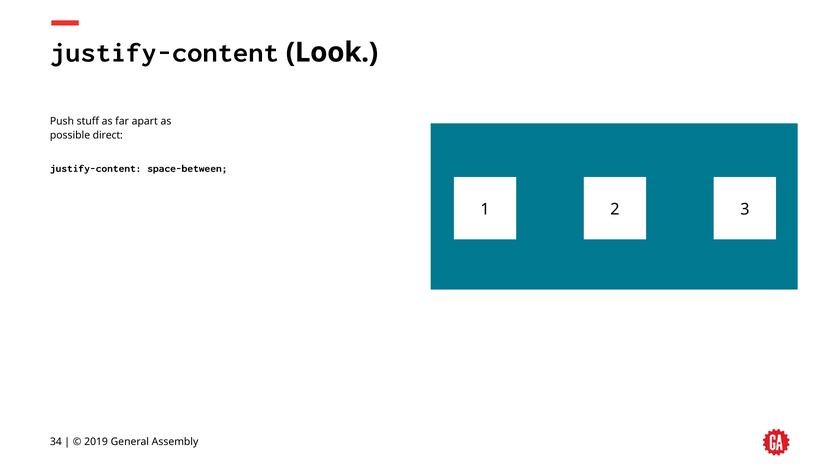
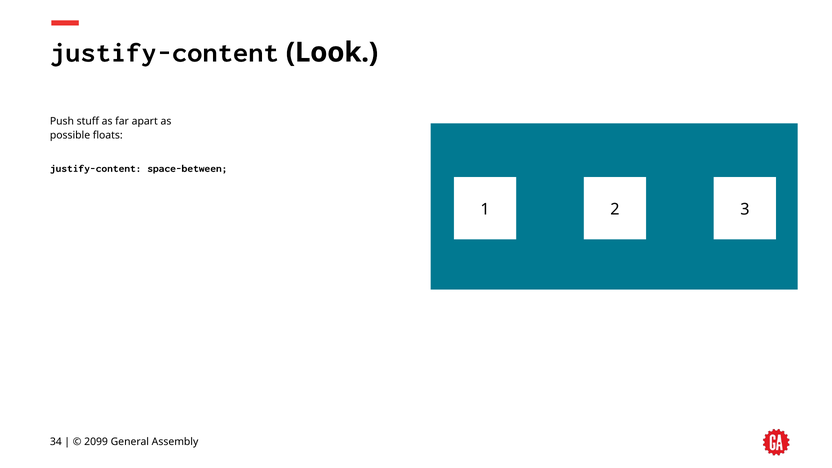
direct: direct -> floats (108, 136)
2019: 2019 -> 2099 (96, 442)
